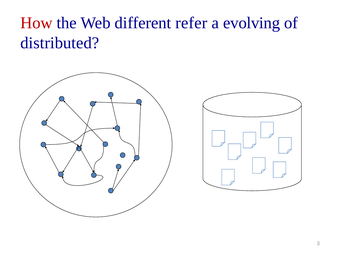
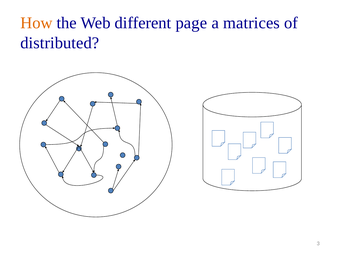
How colour: red -> orange (36, 23)
refer: refer -> page (191, 23)
evolving: evolving -> matrices (252, 23)
